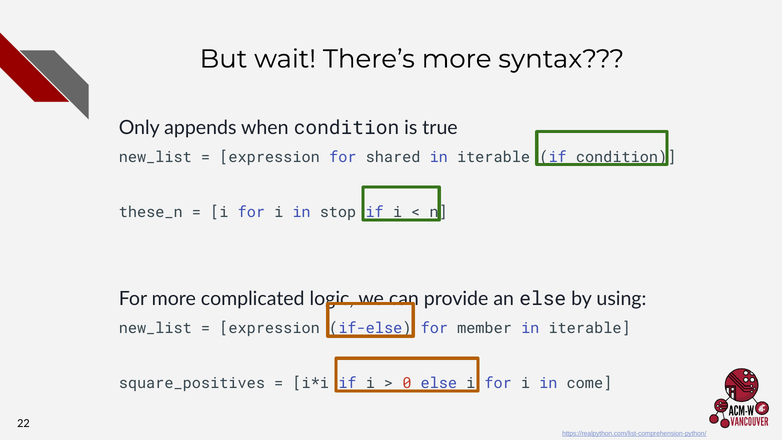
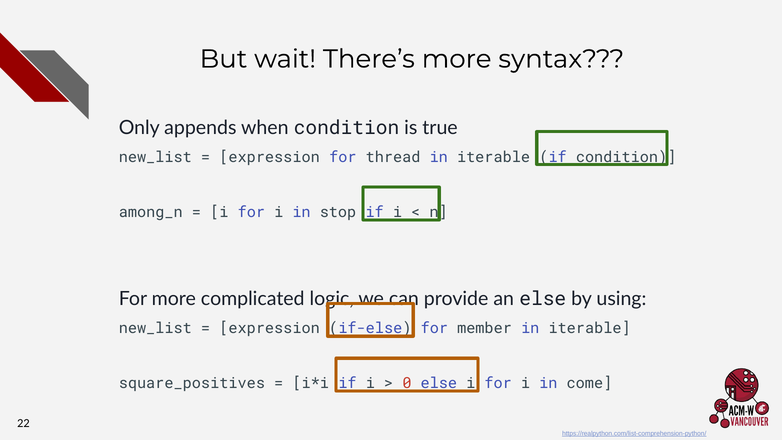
shared: shared -> thread (393, 157)
these_n: these_n -> among_n (151, 212)
